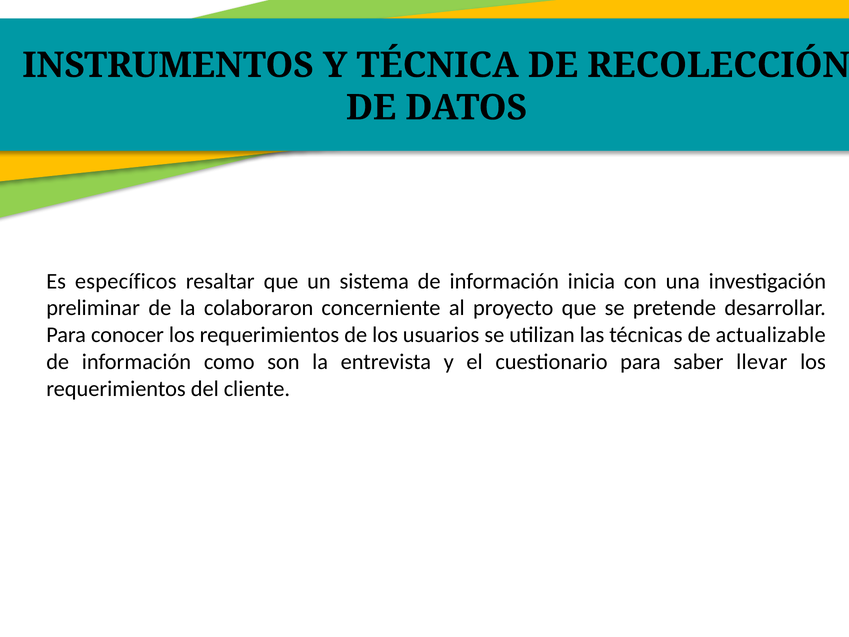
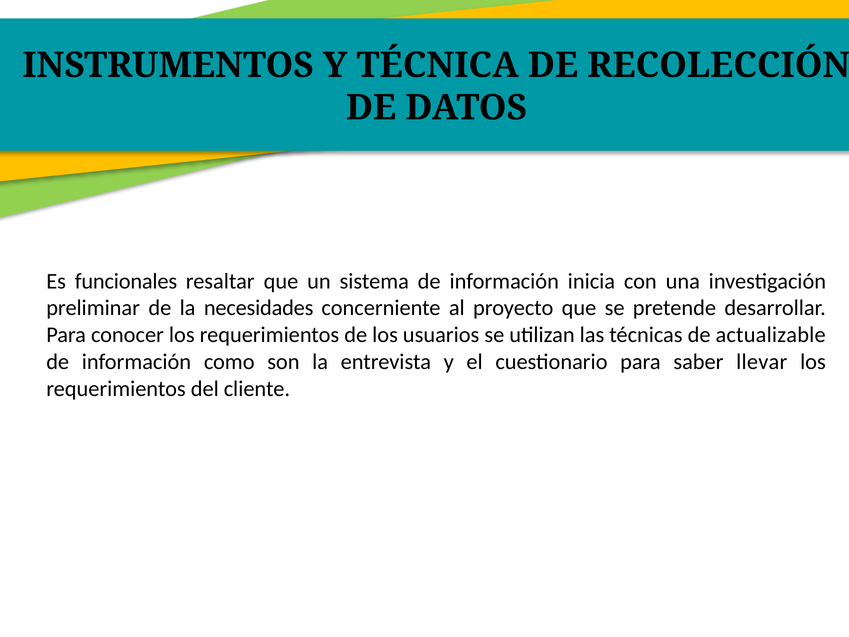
específicos: específicos -> funcionales (126, 281)
colaboraron: colaboraron -> necesidades (259, 308)
